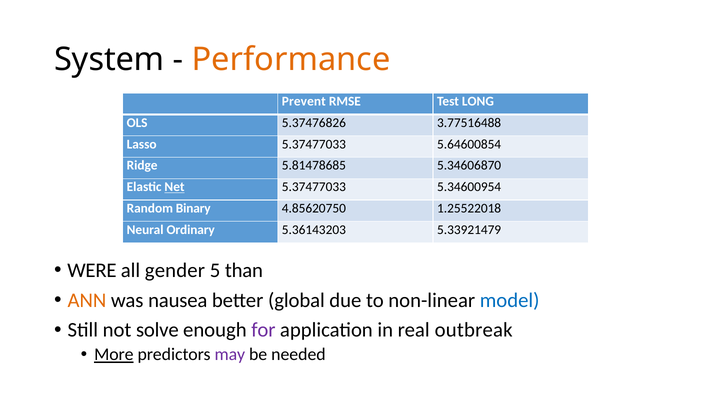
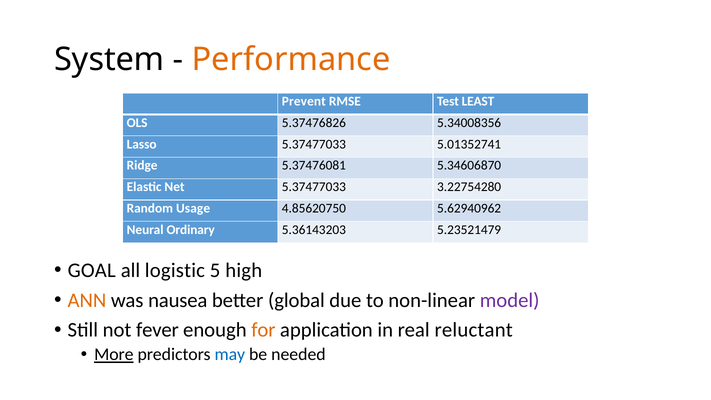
LONG: LONG -> LEAST (478, 101)
3.77516488: 3.77516488 -> 5.34008356 (469, 123)
5.64600854: 5.64600854 -> 5.01352741 (469, 144)
5.81478685: 5.81478685 -> 5.37476081 (314, 166)
Net underline: present -> none (175, 187)
5.34600954: 5.34600954 -> 3.22754280 (469, 187)
Binary: Binary -> Usage (193, 208)
1.25522018: 1.25522018 -> 5.62940962 (469, 208)
5.33921479: 5.33921479 -> 5.23521479 (469, 230)
WERE: WERE -> GOAL (92, 270)
gender: gender -> logistic (175, 270)
than: than -> high (244, 270)
model colour: blue -> purple (510, 300)
solve: solve -> fever (157, 330)
for colour: purple -> orange (263, 330)
outbreak: outbreak -> reluctant (474, 330)
may colour: purple -> blue (230, 355)
